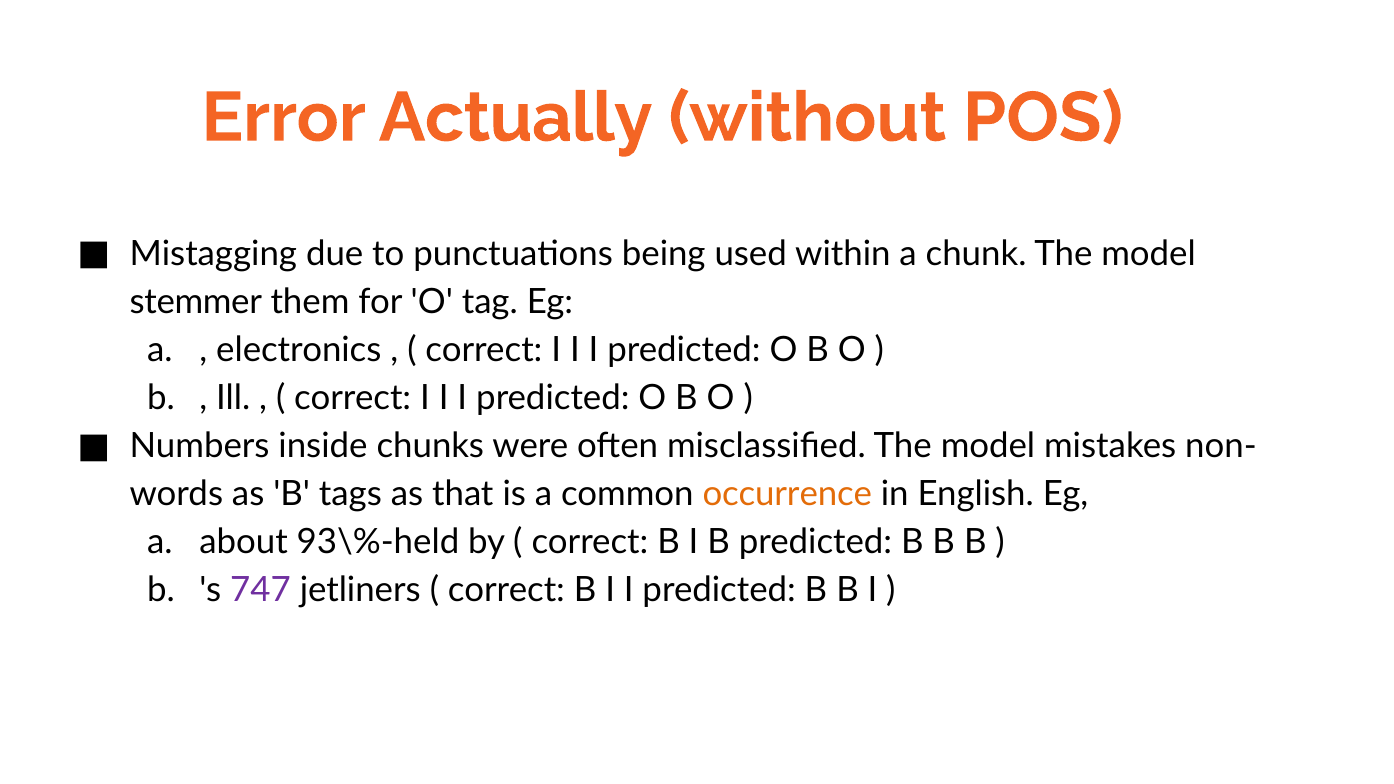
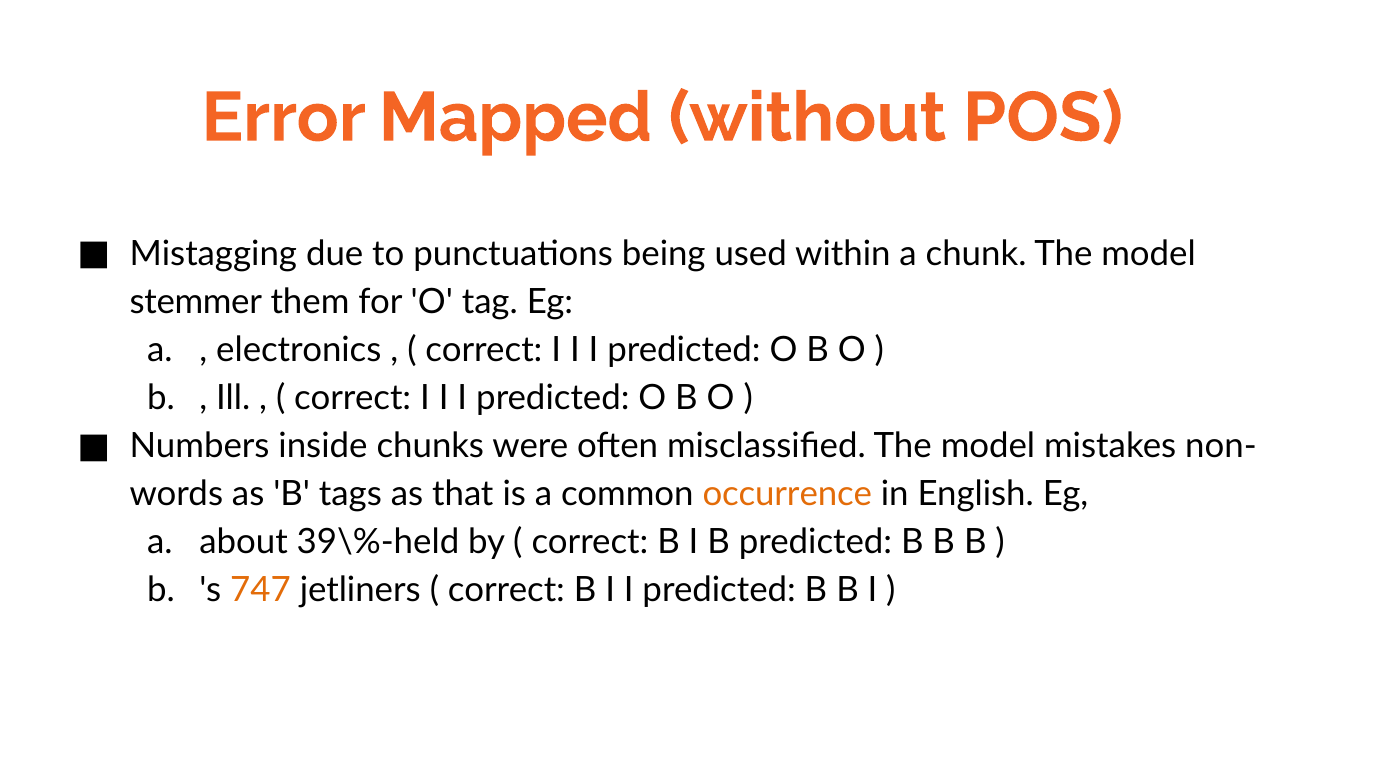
Actually: Actually -> Mapped (515, 118)
93\%-held: 93\%-held -> 39\%-held (378, 542)
747 colour: purple -> orange (260, 591)
